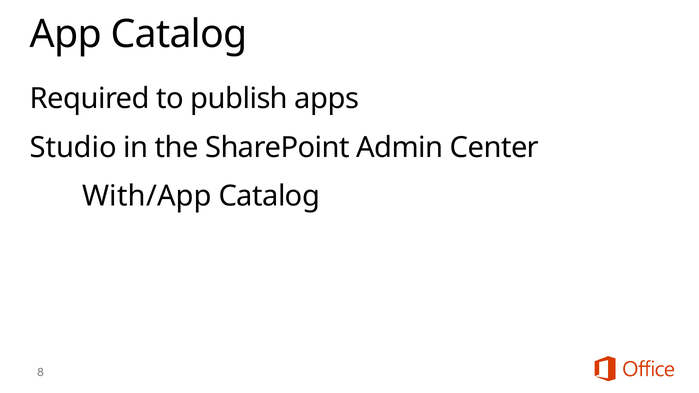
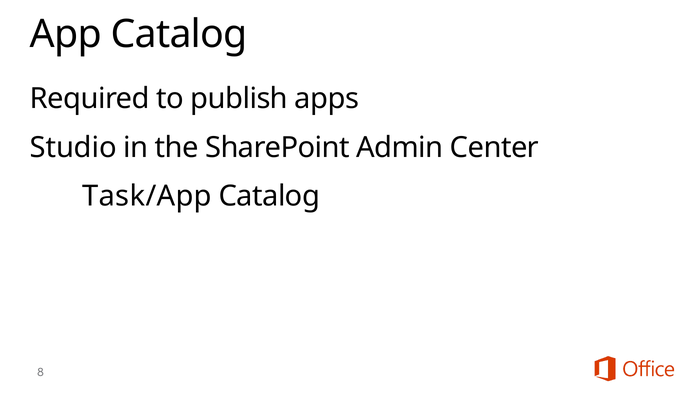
With/App: With/App -> Task/App (147, 196)
